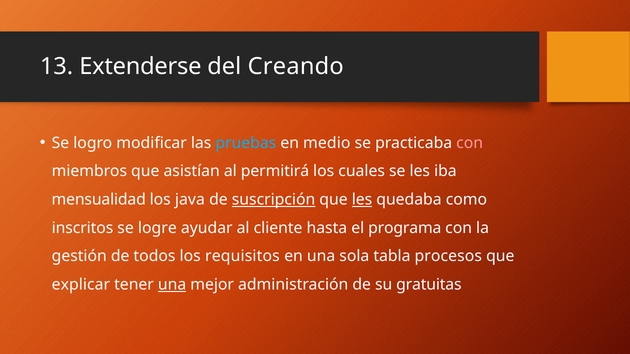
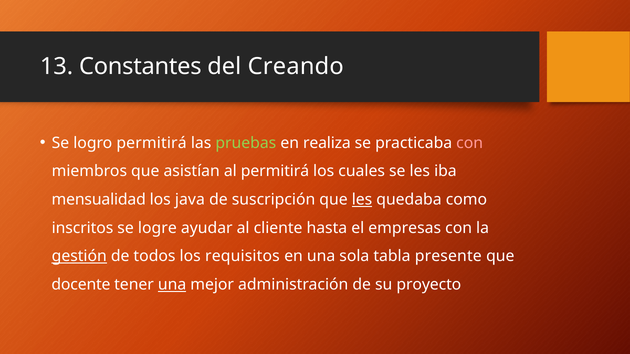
Extenderse: Extenderse -> Constantes (140, 67)
logro modificar: modificar -> permitirá (152, 143)
pruebas colour: light blue -> light green (246, 143)
medio: medio -> realiza (327, 143)
suscripción underline: present -> none (274, 200)
programa: programa -> empresas (405, 228)
gestión underline: none -> present (79, 257)
procesos: procesos -> presente (448, 257)
explicar: explicar -> docente (81, 285)
gratuitas: gratuitas -> proyecto (429, 285)
